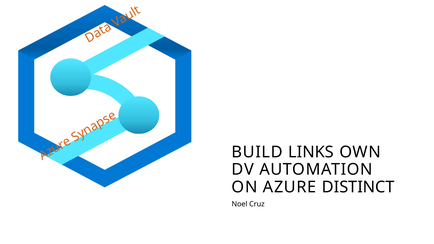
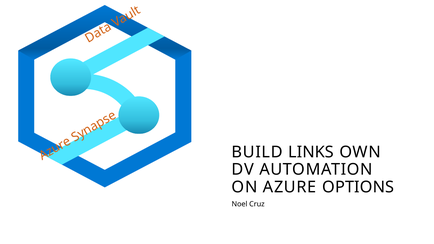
DISTINCT: DISTINCT -> OPTIONS (358, 187)
